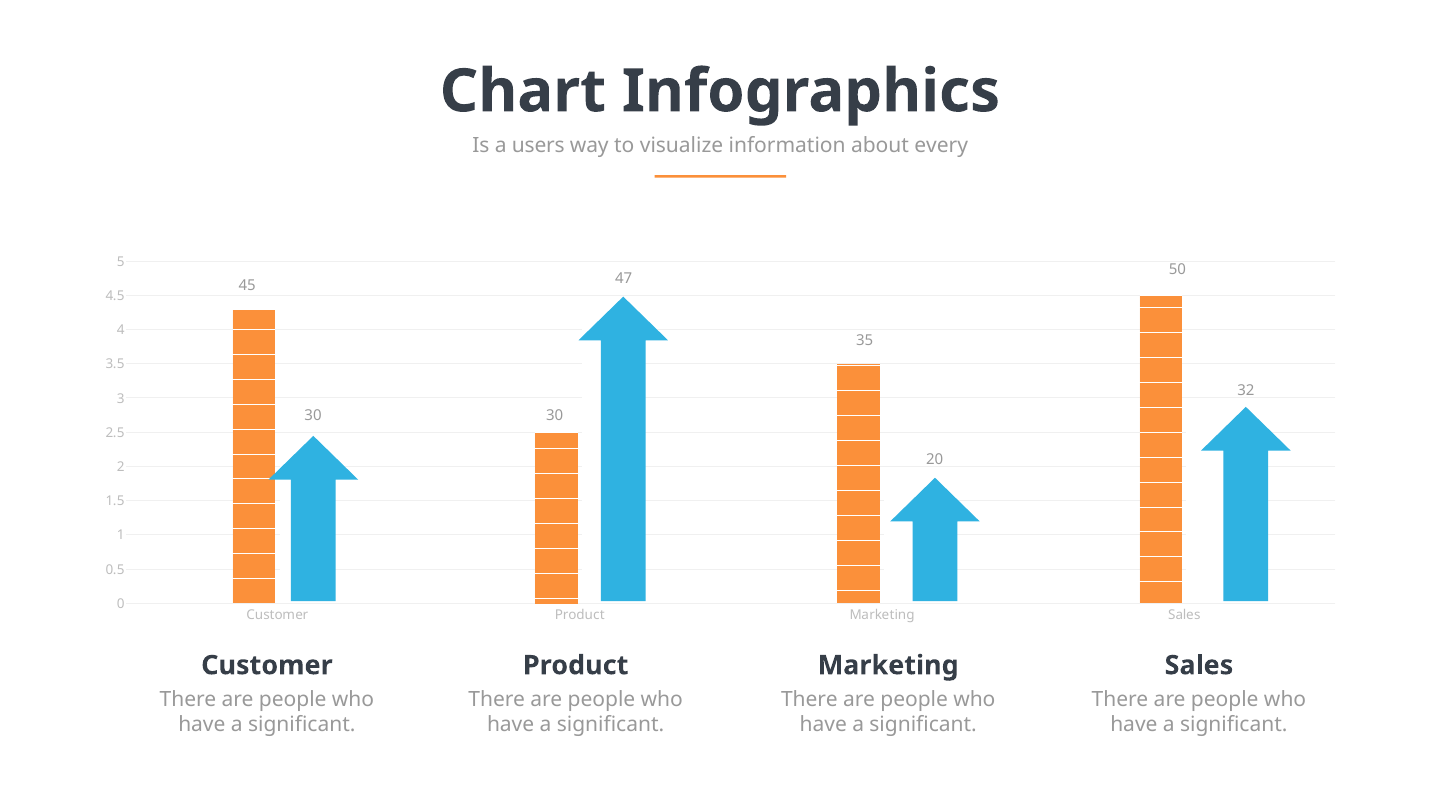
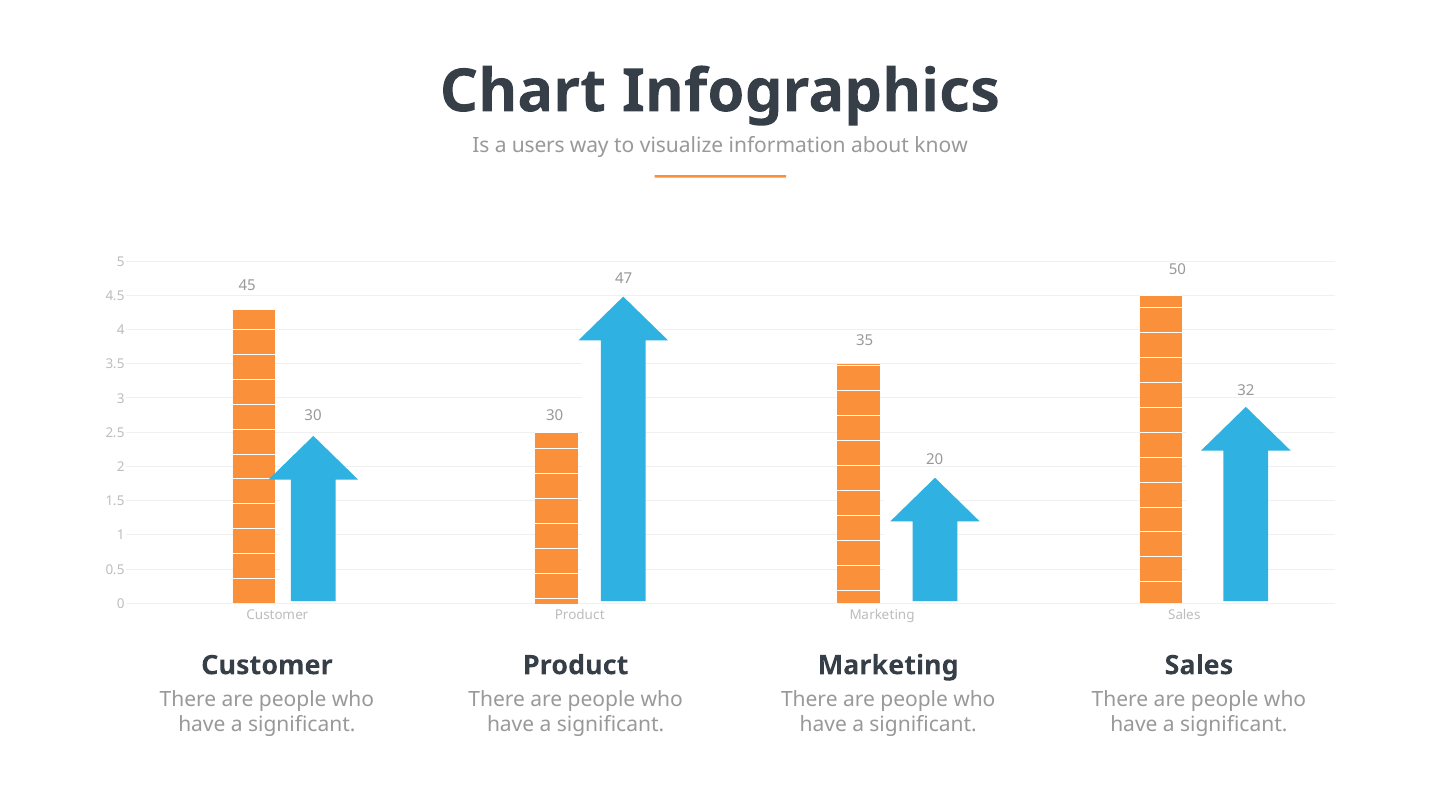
every: every -> know (941, 145)
